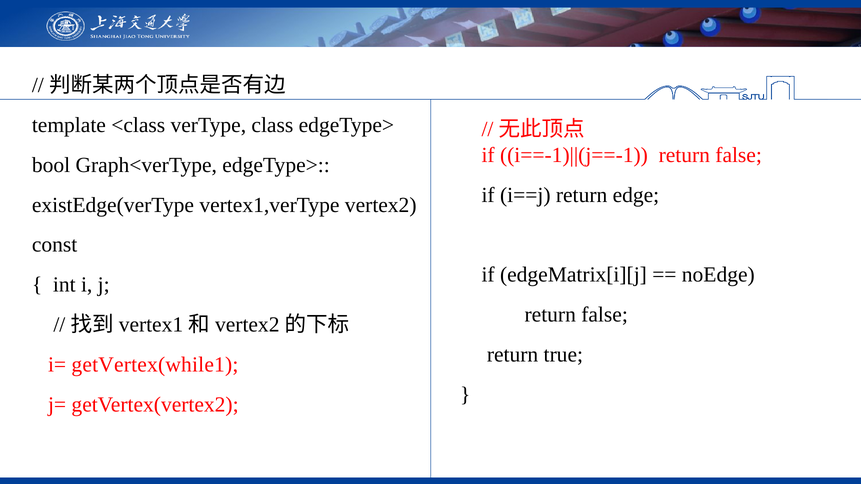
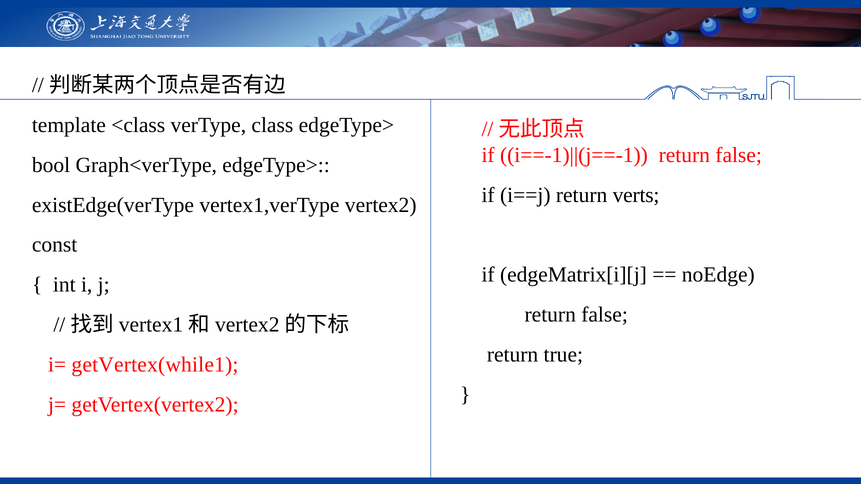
edge: edge -> verts (636, 195)
